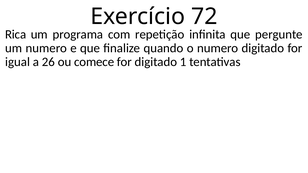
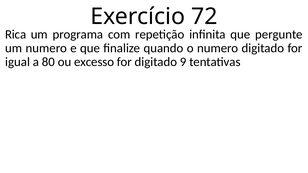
26: 26 -> 80 (48, 62)
comece: comece -> excesso (94, 62)
1: 1 -> 9 (183, 62)
